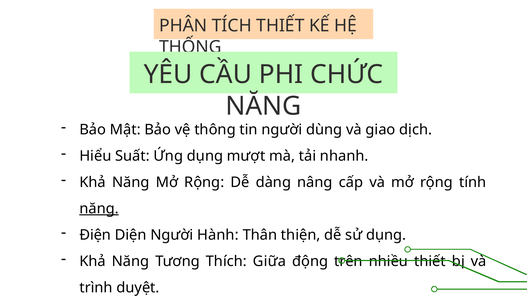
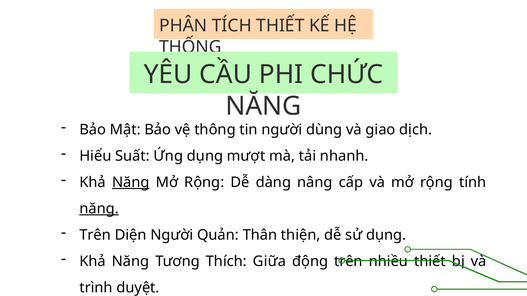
Năng underline: none -> present (131, 183)
Điện: Điện -> Trên (95, 235)
Hành: Hành -> Quản (218, 235)
